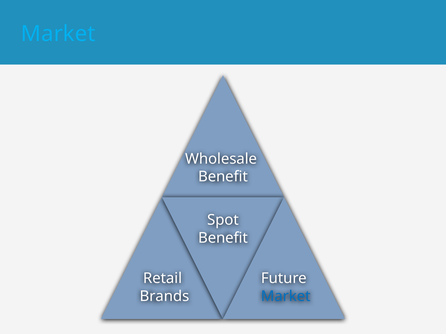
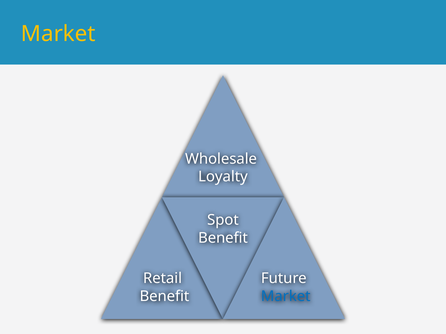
Market colour: light blue -> yellow (58, 34)
Benefit: Benefit -> Loyalty (223, 177)
Brands: Brands -> Benefit (164, 297)
